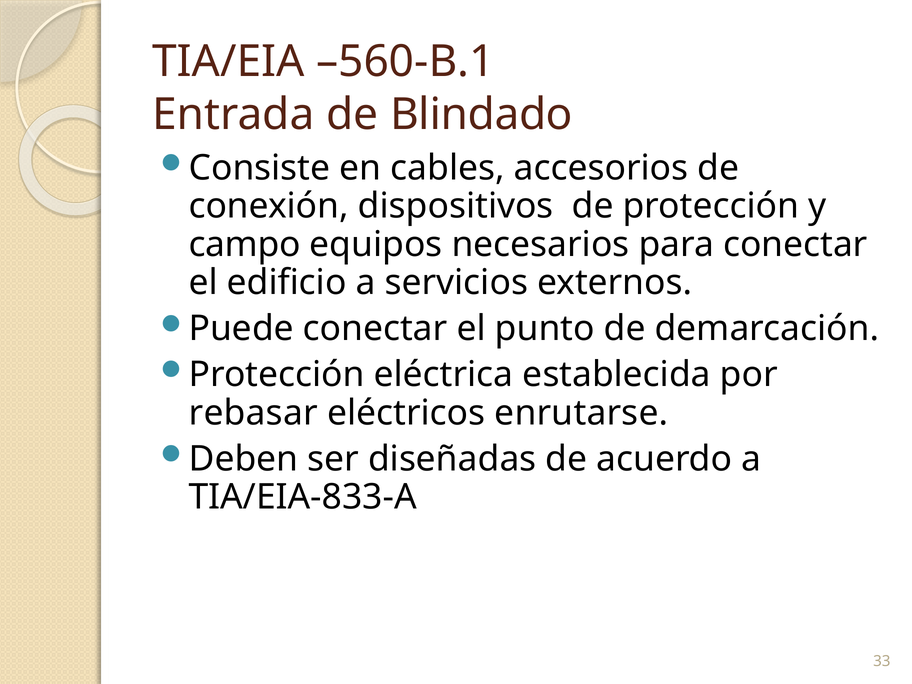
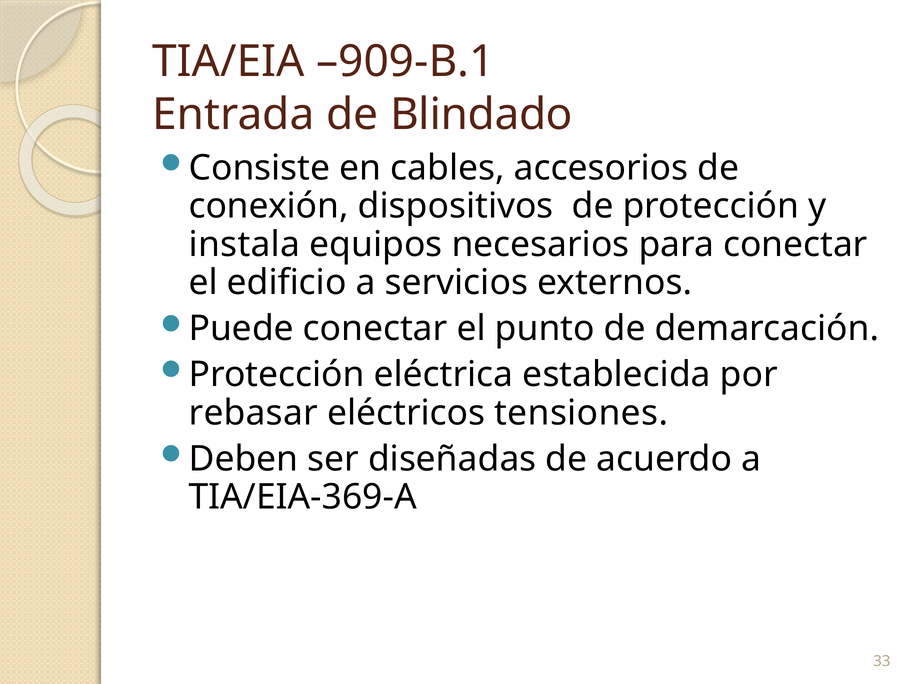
–560-B.1: –560-B.1 -> –909-B.1 (405, 62)
campo: campo -> instala (244, 244)
enrutarse: enrutarse -> tensiones (581, 413)
TIA/EIA-833-A: TIA/EIA-833-A -> TIA/EIA-369-A (303, 497)
